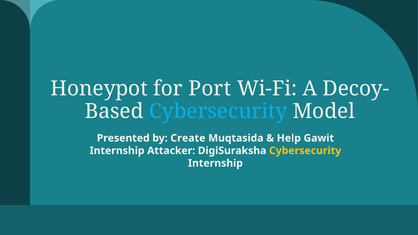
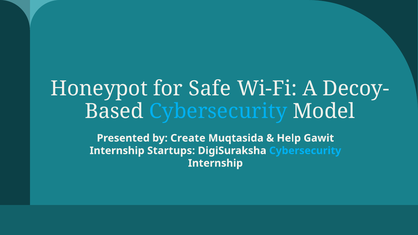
Port: Port -> Safe (210, 89)
Attacker: Attacker -> Startups (171, 151)
Cybersecurity colour: yellow -> light blue (305, 151)
